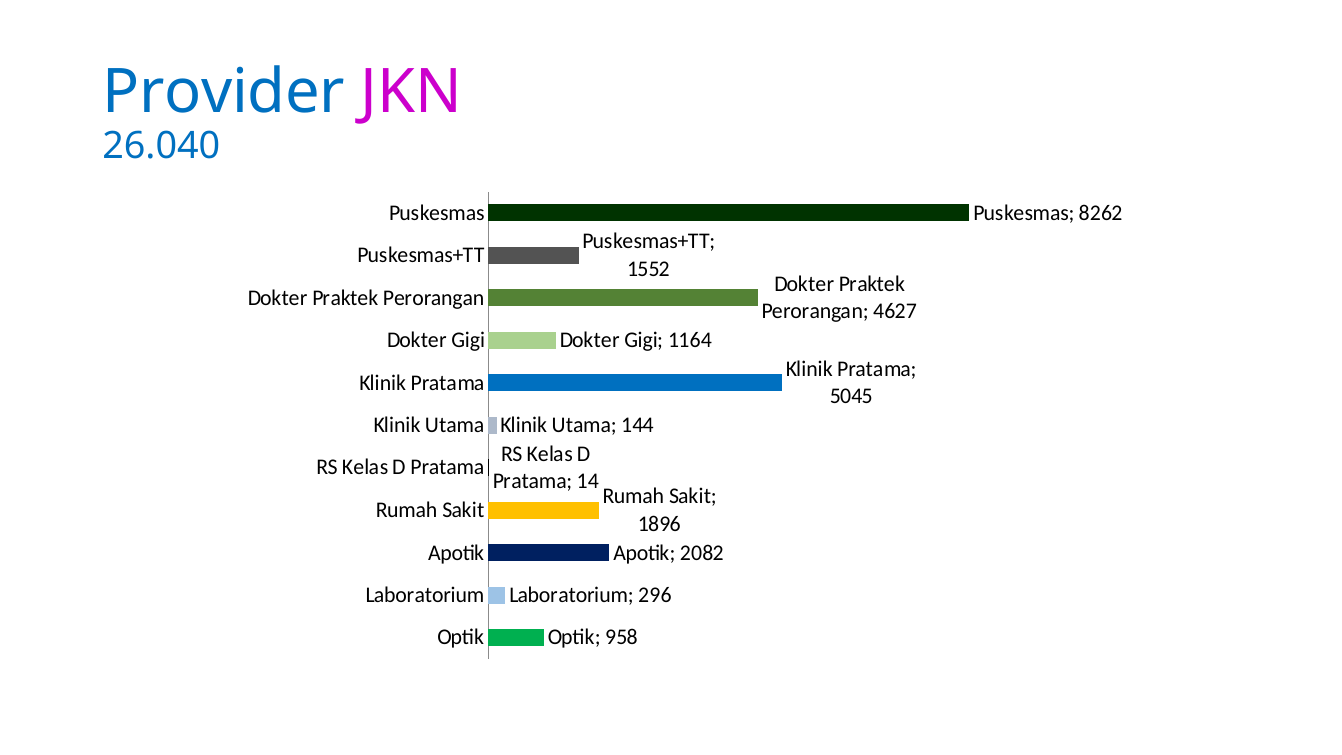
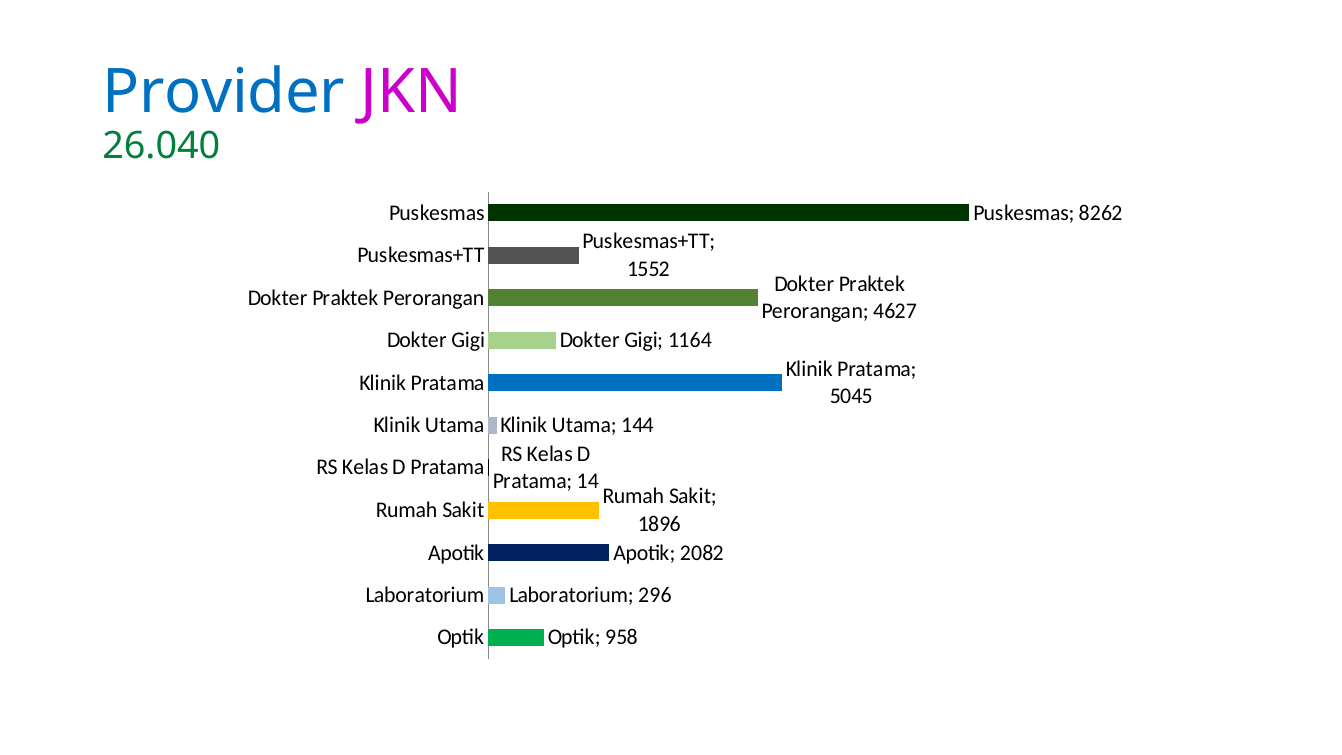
26.040 colour: blue -> green (161, 146)
